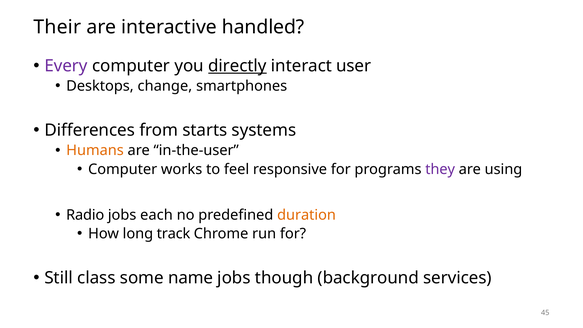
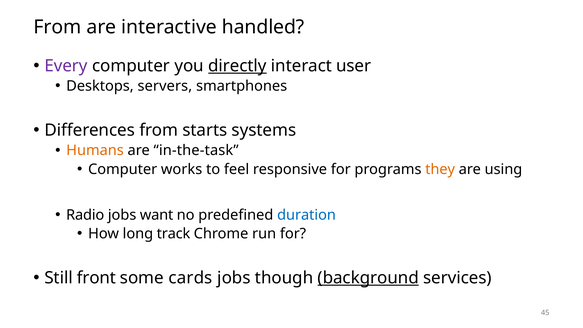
Their: Their -> From (57, 27)
change: change -> servers (165, 86)
in-the-user: in-the-user -> in-the-task (196, 150)
they colour: purple -> orange (440, 169)
each: each -> want (157, 215)
duration colour: orange -> blue (307, 215)
class: class -> front (96, 278)
name: name -> cards (190, 278)
background underline: none -> present (368, 278)
